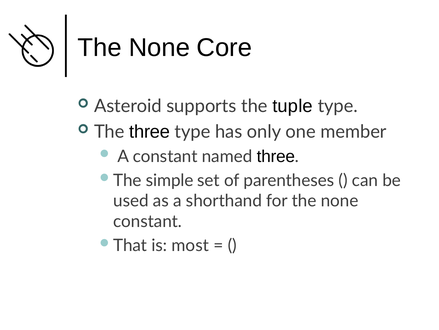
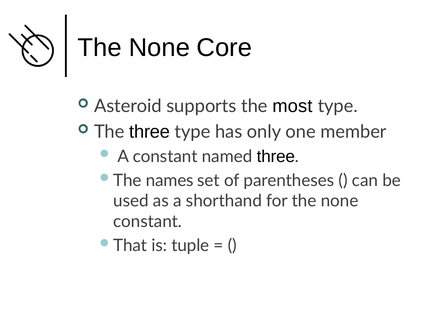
tuple: tuple -> most (293, 106)
simple: simple -> names (170, 180)
most: most -> tuple (190, 245)
